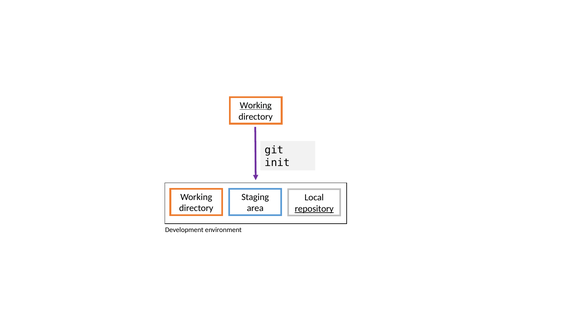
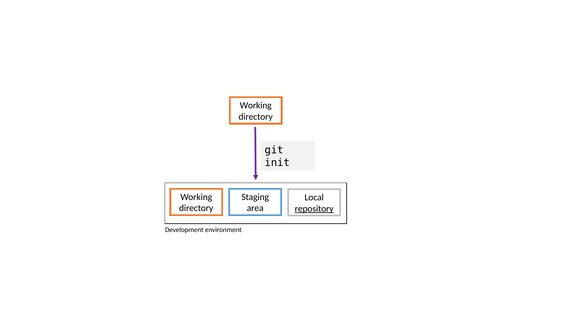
Working underline: present -> none (256, 106)
